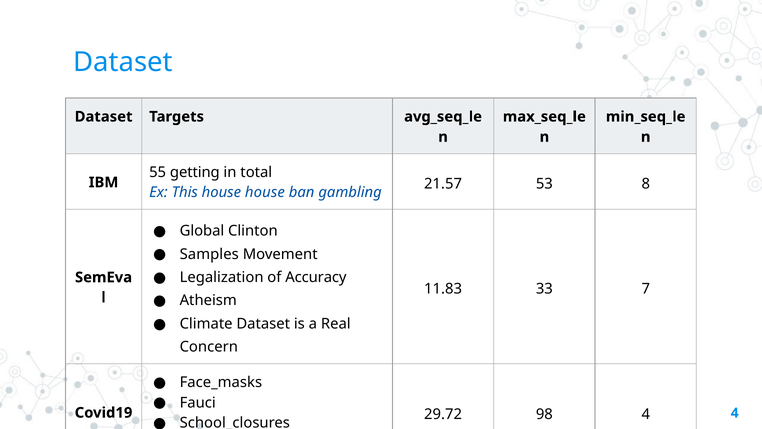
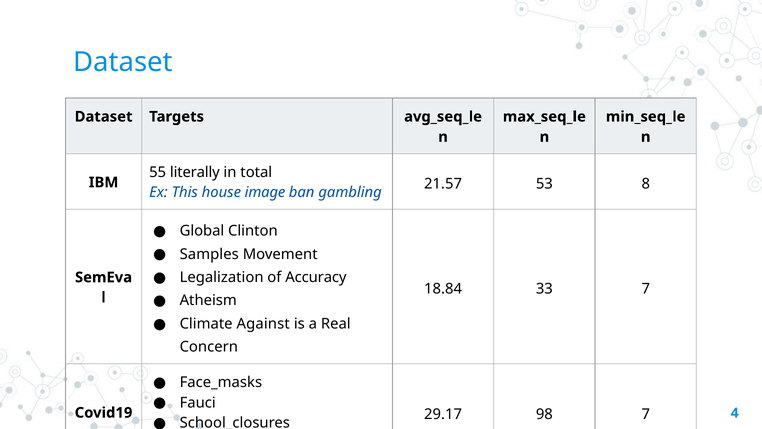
getting: getting -> literally (195, 172)
house house: house -> image (265, 192)
11.83: 11.83 -> 18.84 (443, 289)
Climate Dataset: Dataset -> Against (263, 324)
29.72: 29.72 -> 29.17 (443, 414)
98 4: 4 -> 7 (646, 414)
